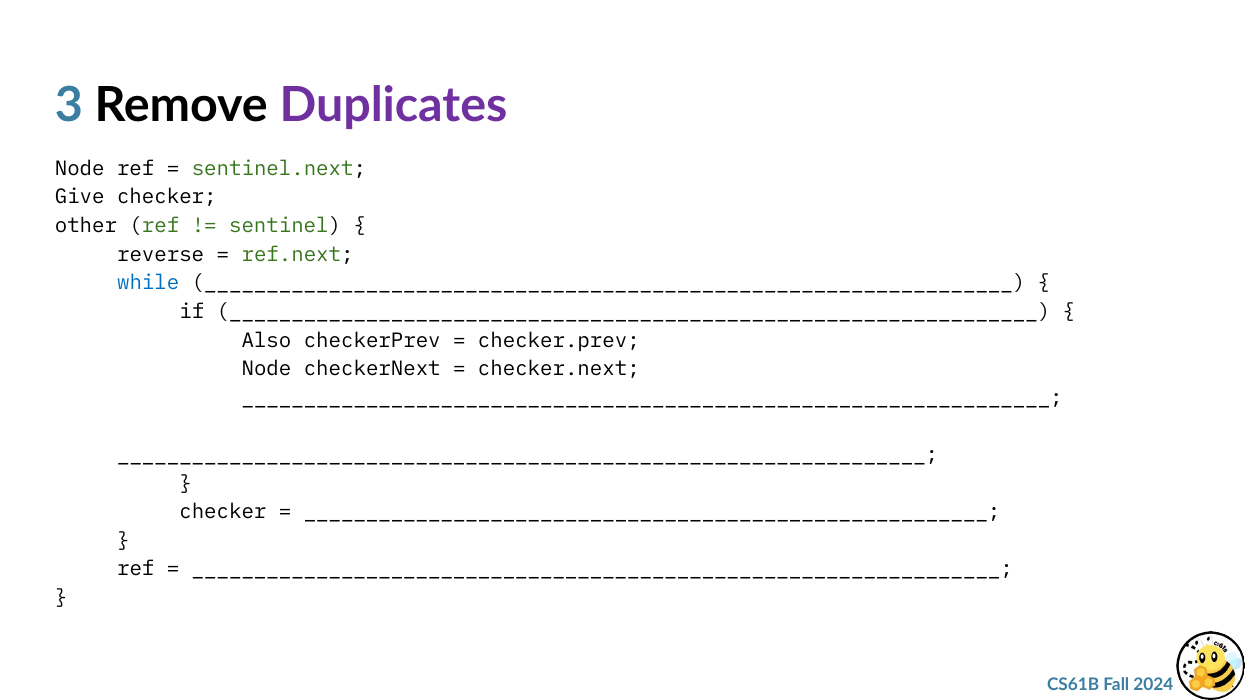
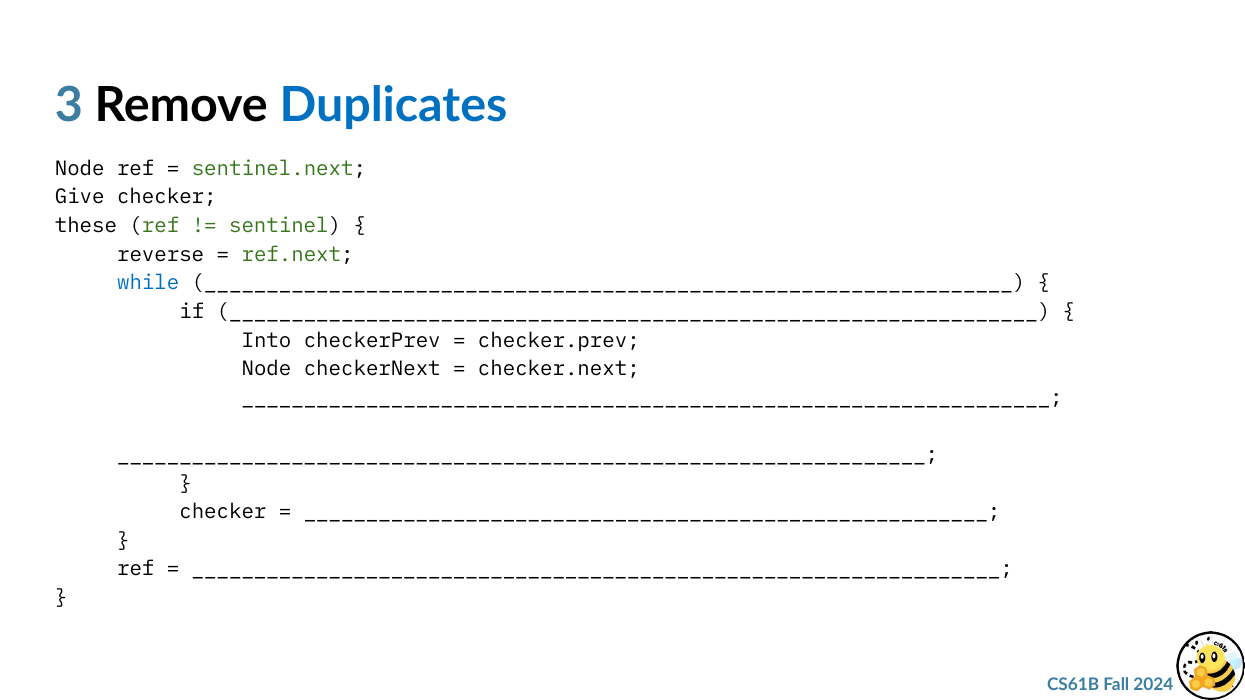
Duplicates colour: purple -> blue (393, 105)
other: other -> these (86, 226)
Also: Also -> Into (266, 340)
